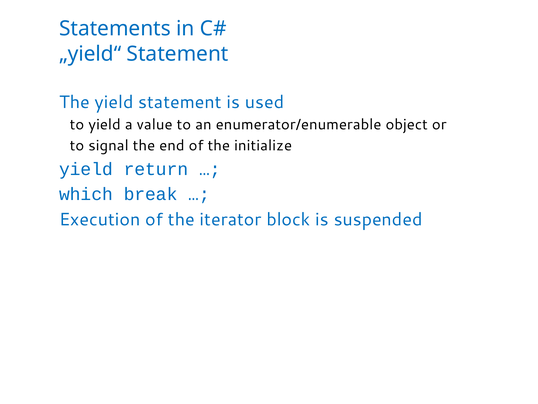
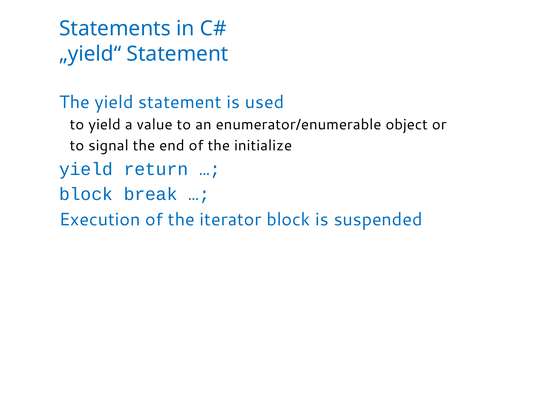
which: which -> block (86, 194)
